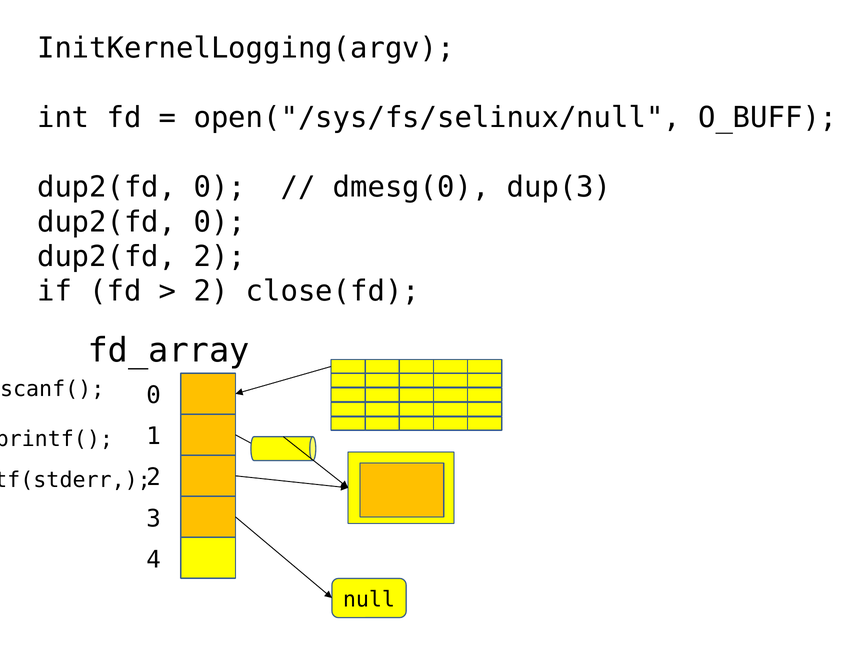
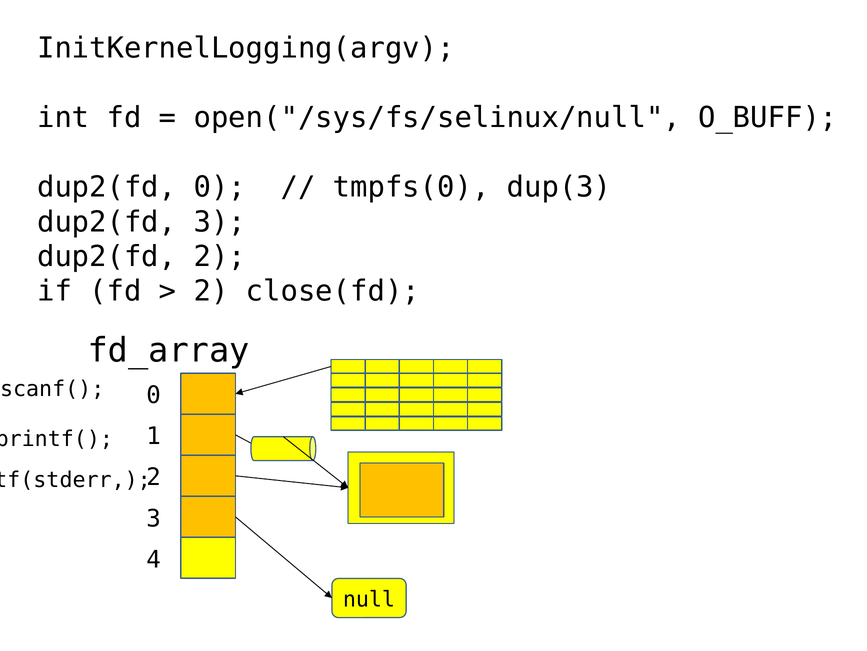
dmesg(0: dmesg(0 -> tmpfs(0 (411, 187)
0: 0 -> 3 (220, 222)
